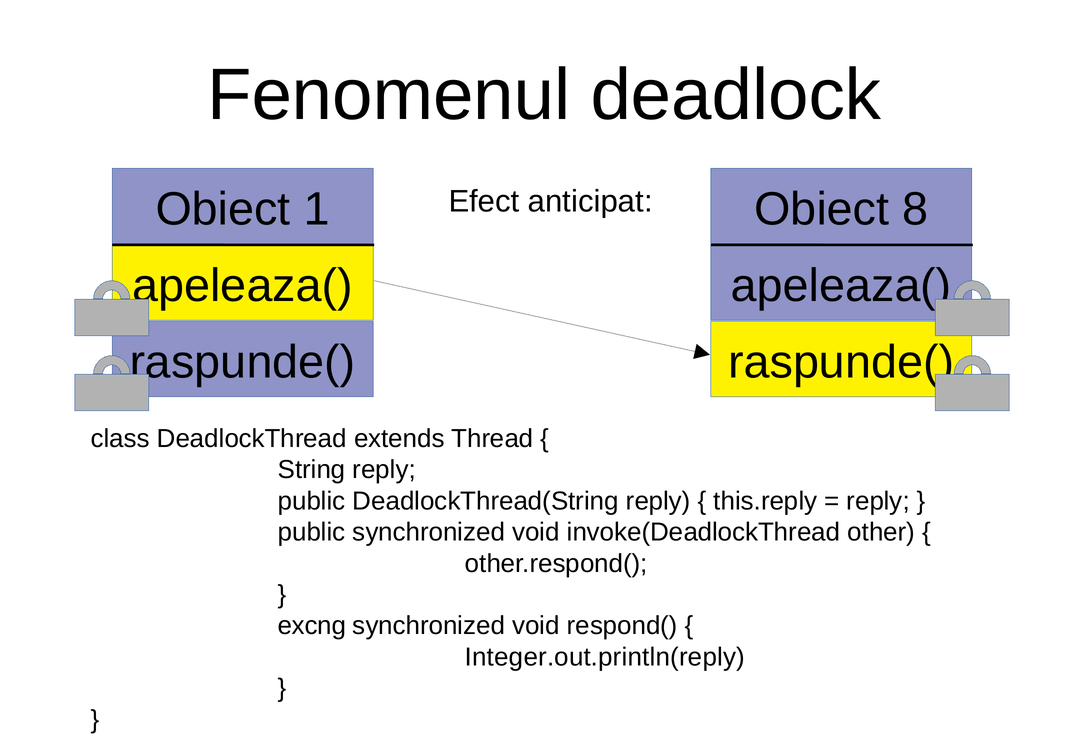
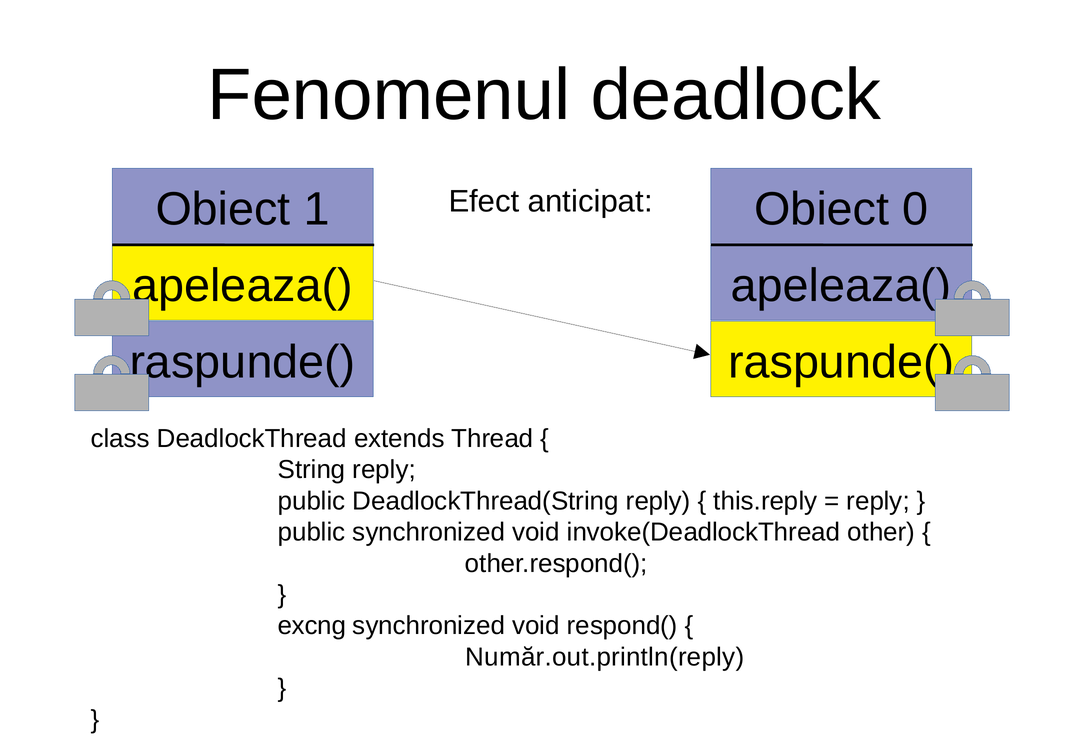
8: 8 -> 0 (915, 209)
Integer.out.println(reply: Integer.out.println(reply -> Număr.out.println(reply (605, 657)
